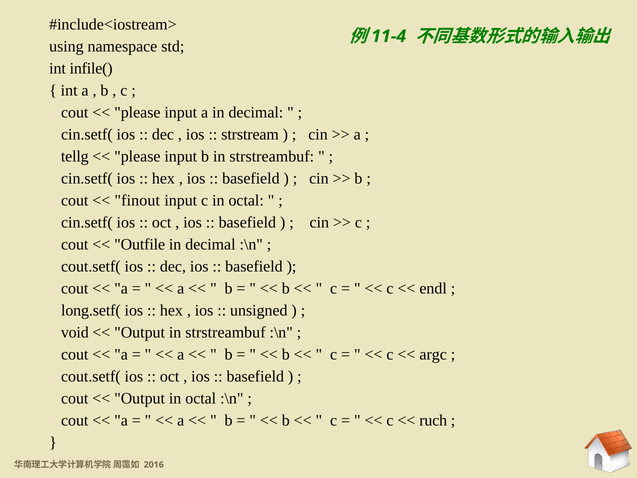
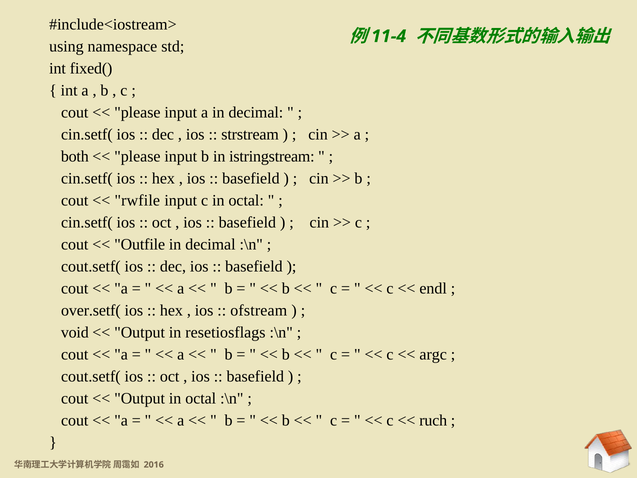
infile(: infile( -> fixed( (91, 69)
tellg: tellg -> both (75, 157)
b in strstreambuf: strstreambuf -> istringstream (272, 157)
finout: finout -> rwfile (137, 200)
long.setf(: long.setf( -> over.setf( (91, 310)
unsigned: unsigned -> ofstream (259, 310)
Output in strstreambuf: strstreambuf -> resetiosflags (225, 332)
